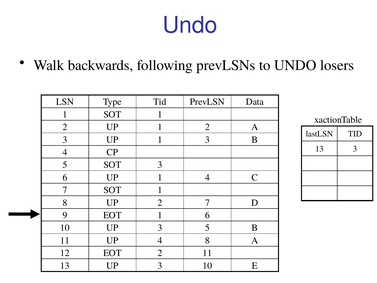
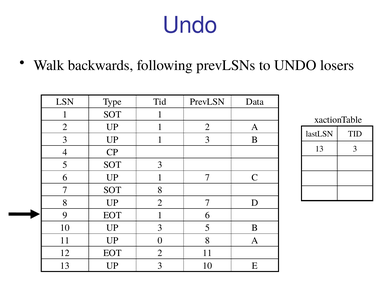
1 4: 4 -> 7 (207, 177)
7 SOT 1: 1 -> 8 (160, 190)
UP 4: 4 -> 0 (160, 240)
